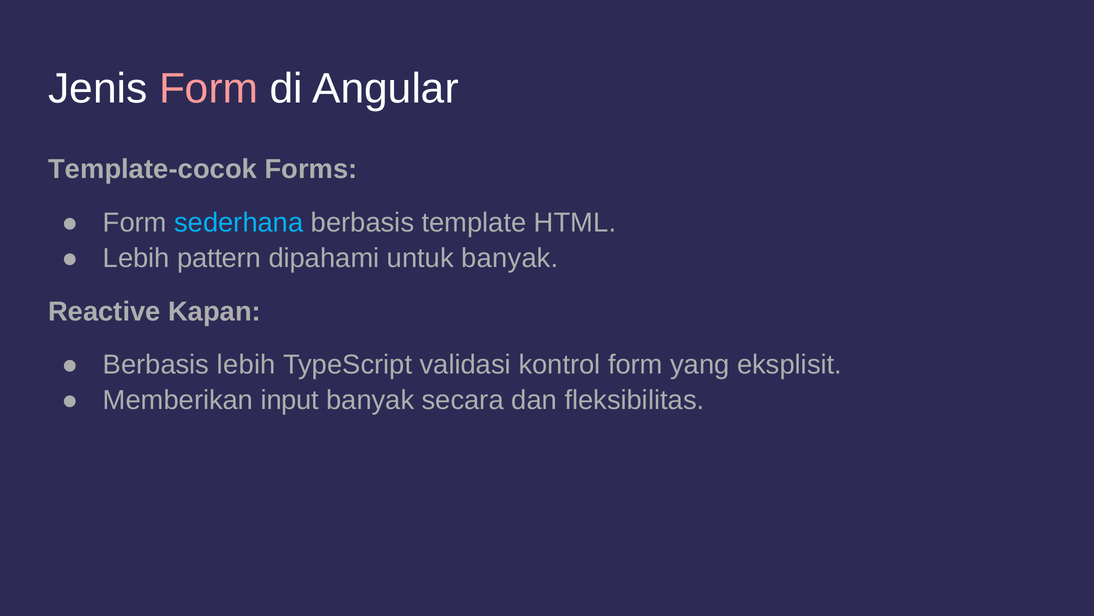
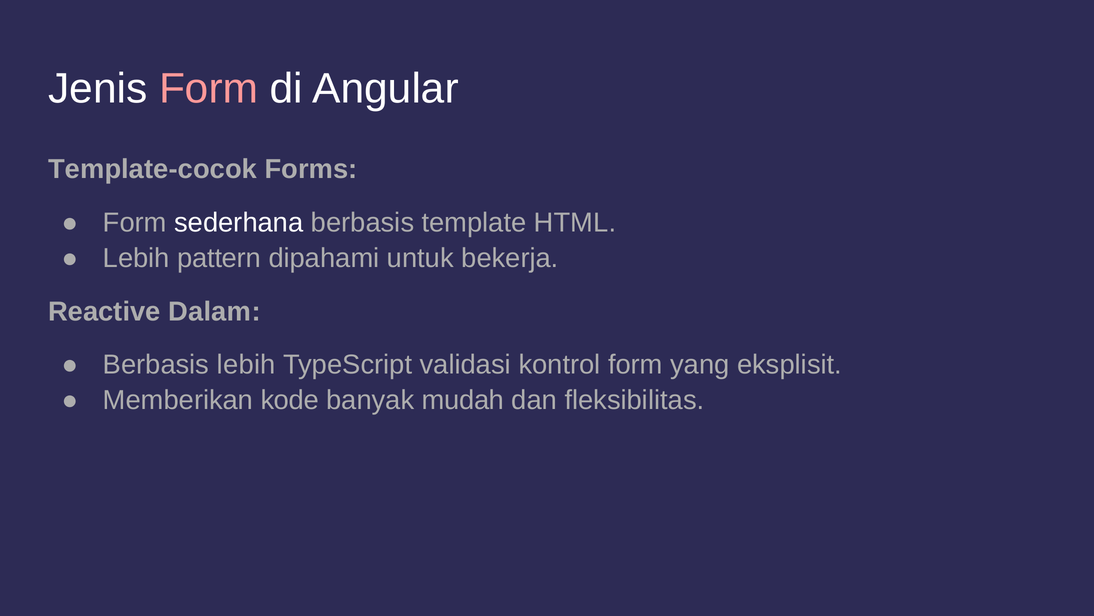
sederhana colour: light blue -> white (239, 223)
untuk banyak: banyak -> bekerja (510, 258)
Kapan: Kapan -> Dalam (214, 311)
input: input -> kode (290, 400)
secara: secara -> mudah (463, 400)
